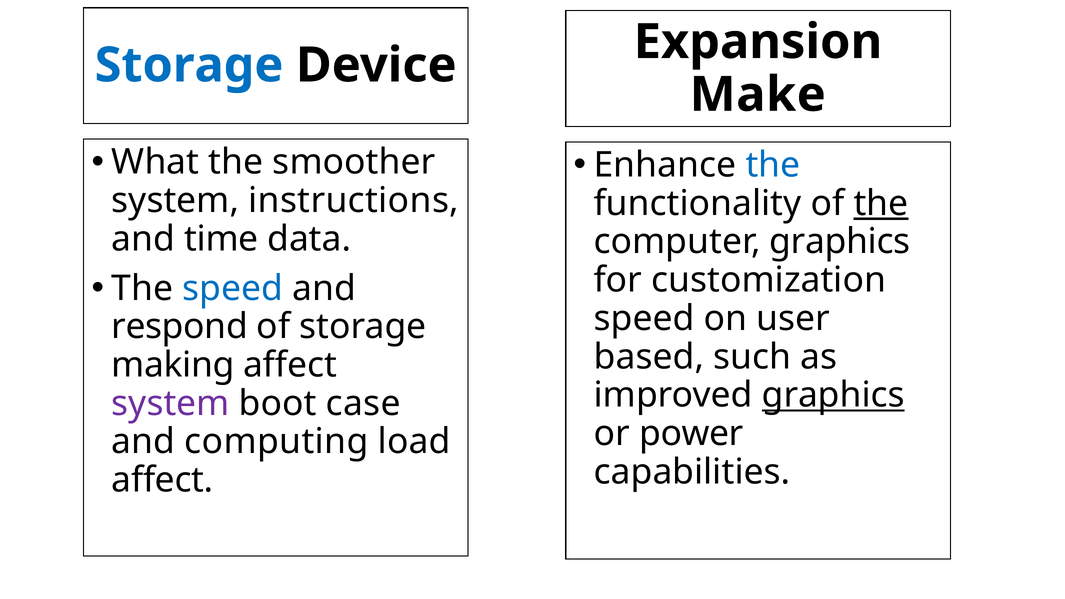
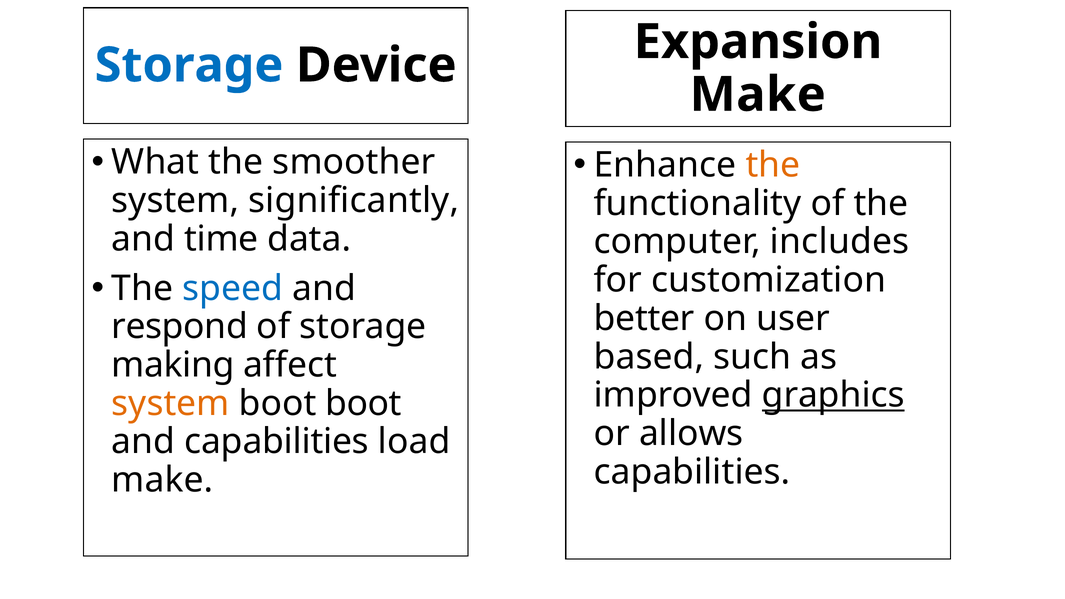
the colour: blue -> orange (773, 165)
instructions: instructions -> significantly (354, 200)
the underline: present -> none (881, 203)
computer graphics: graphics -> includes (840, 242)
speed: speed -> better (644, 319)
system colour: purple -> orange (171, 403)
boot case: case -> boot (364, 403)
power: power -> allows (691, 434)
and computing: computing -> capabilities (277, 442)
affect: affect -> make (162, 480)
